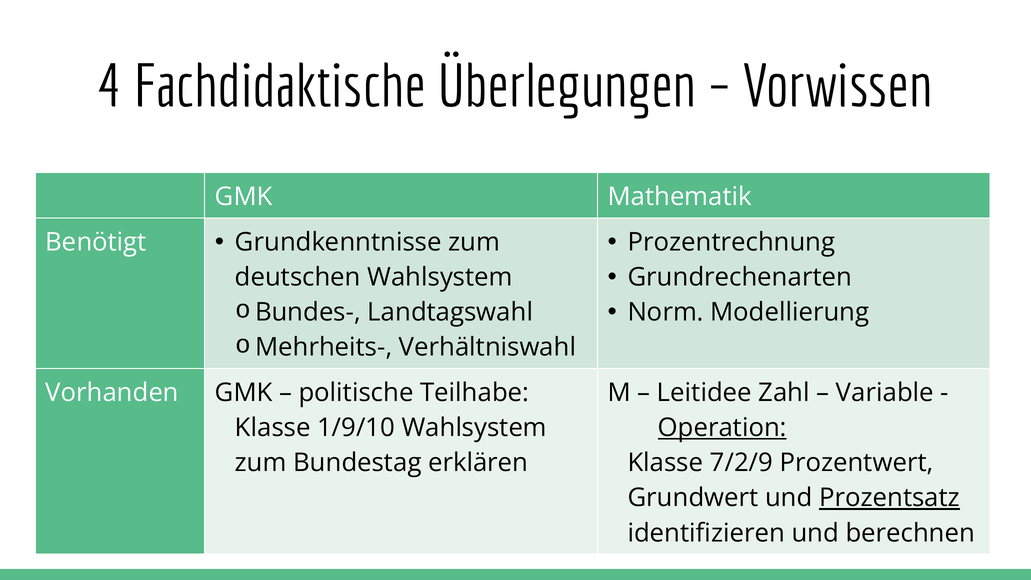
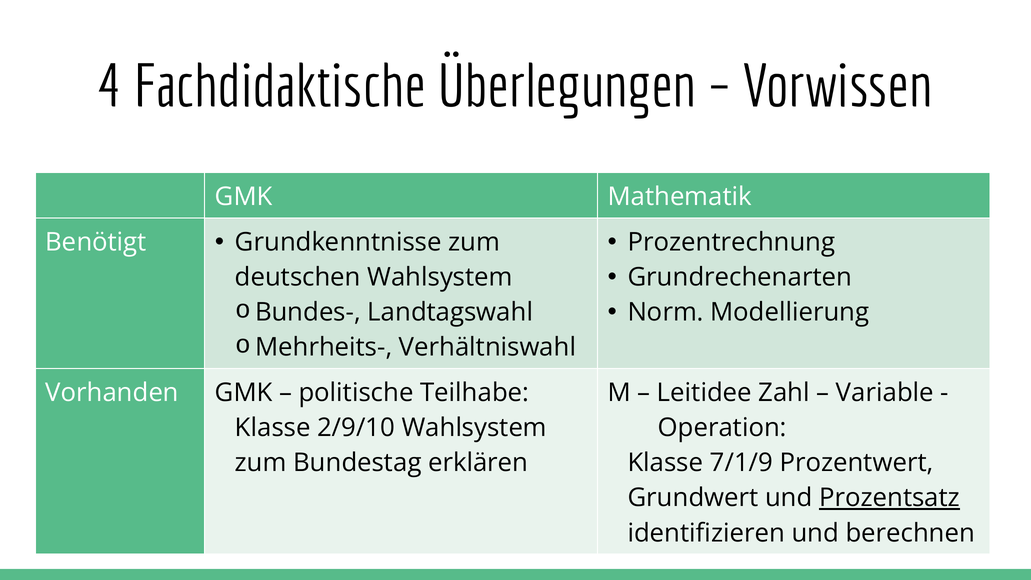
1/9/10: 1/9/10 -> 2/9/10 (356, 428)
Operation underline: present -> none (722, 428)
7/2/9: 7/2/9 -> 7/1/9 (741, 463)
